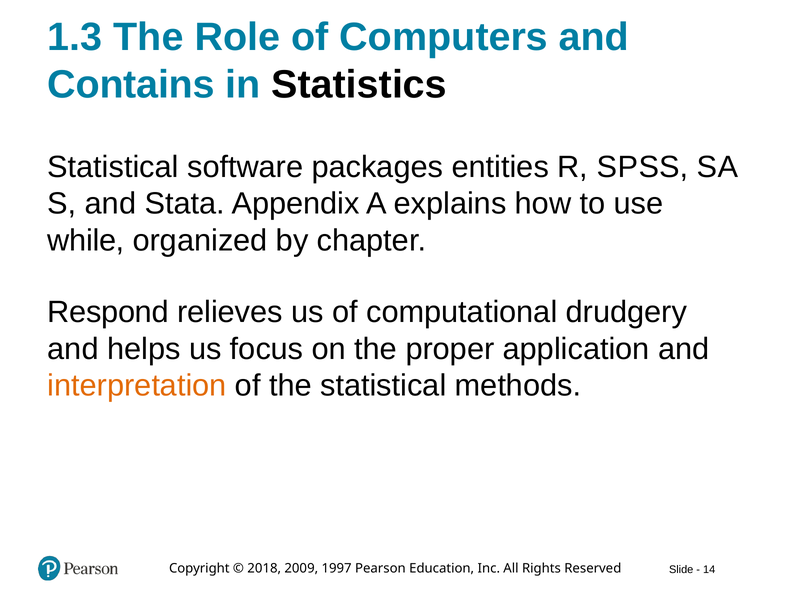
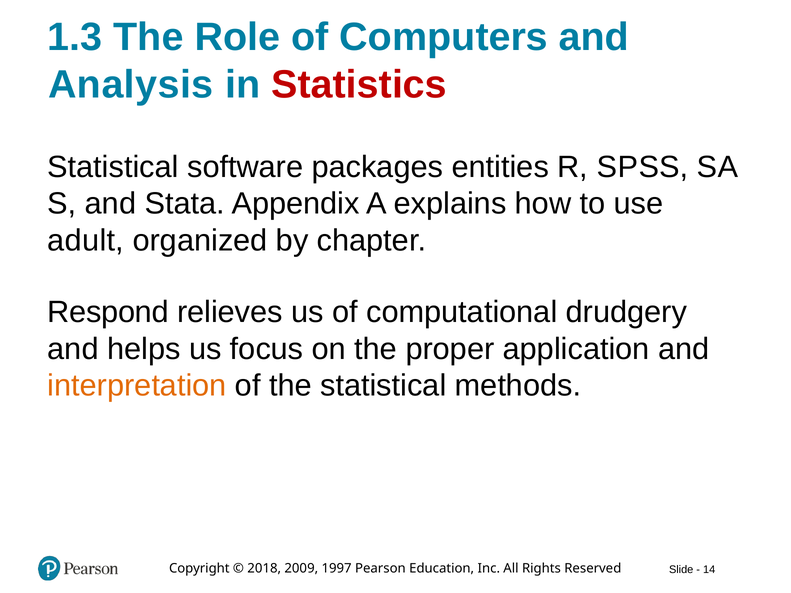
Contains: Contains -> Analysis (131, 85)
Statistics colour: black -> red (359, 85)
while: while -> adult (86, 241)
